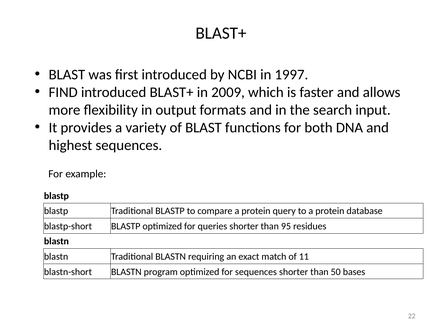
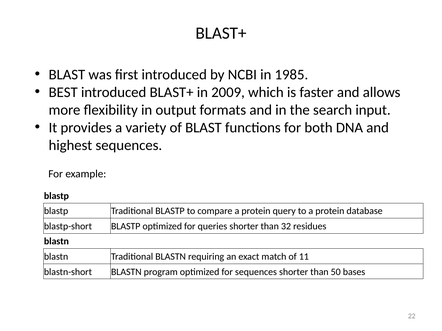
1997: 1997 -> 1985 (291, 75)
FIND: FIND -> BEST (63, 92)
95: 95 -> 32 (286, 227)
